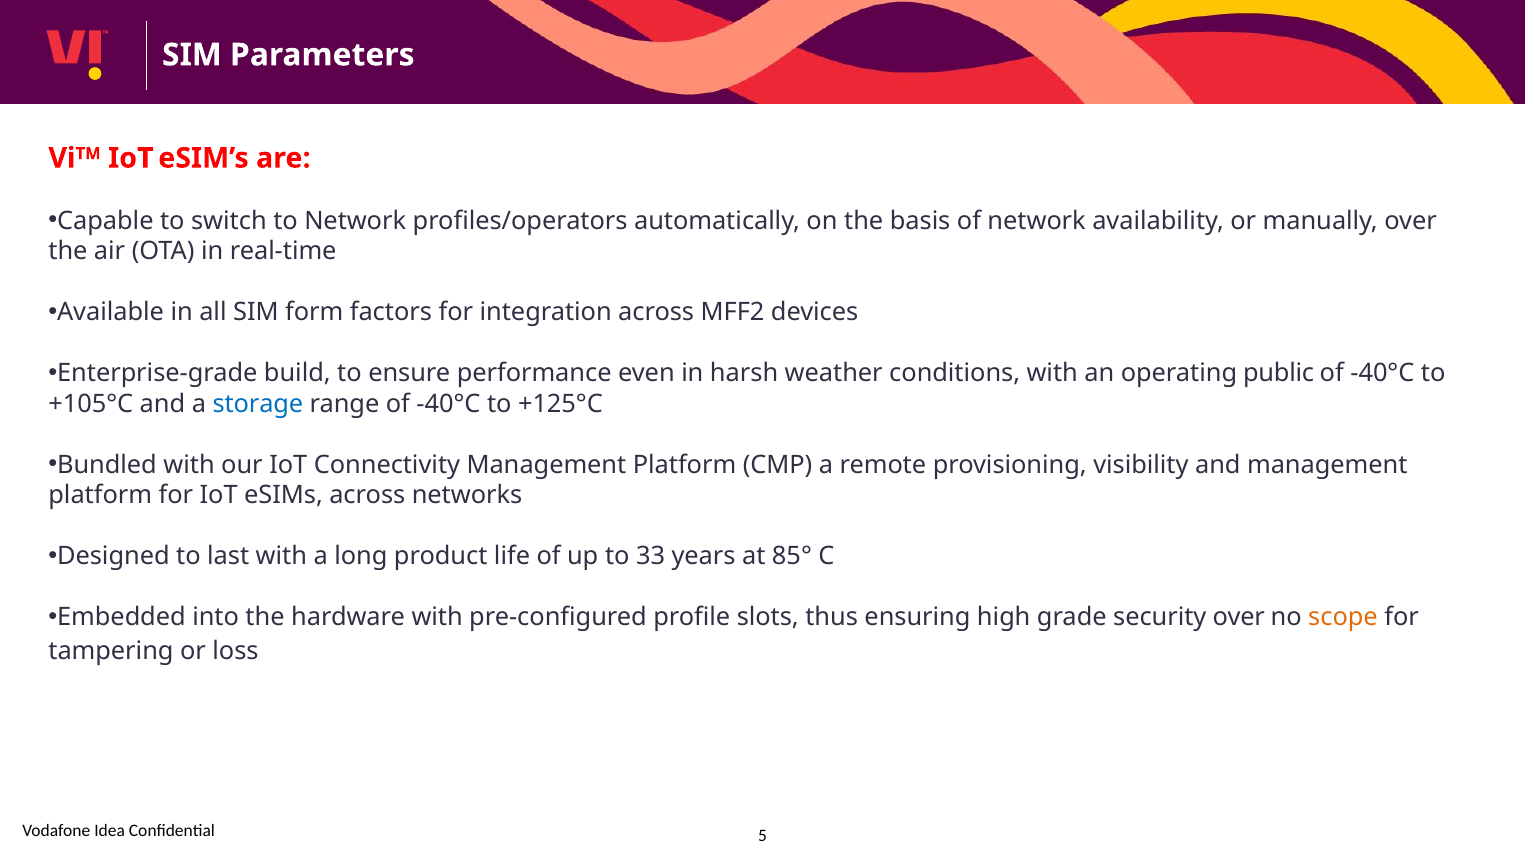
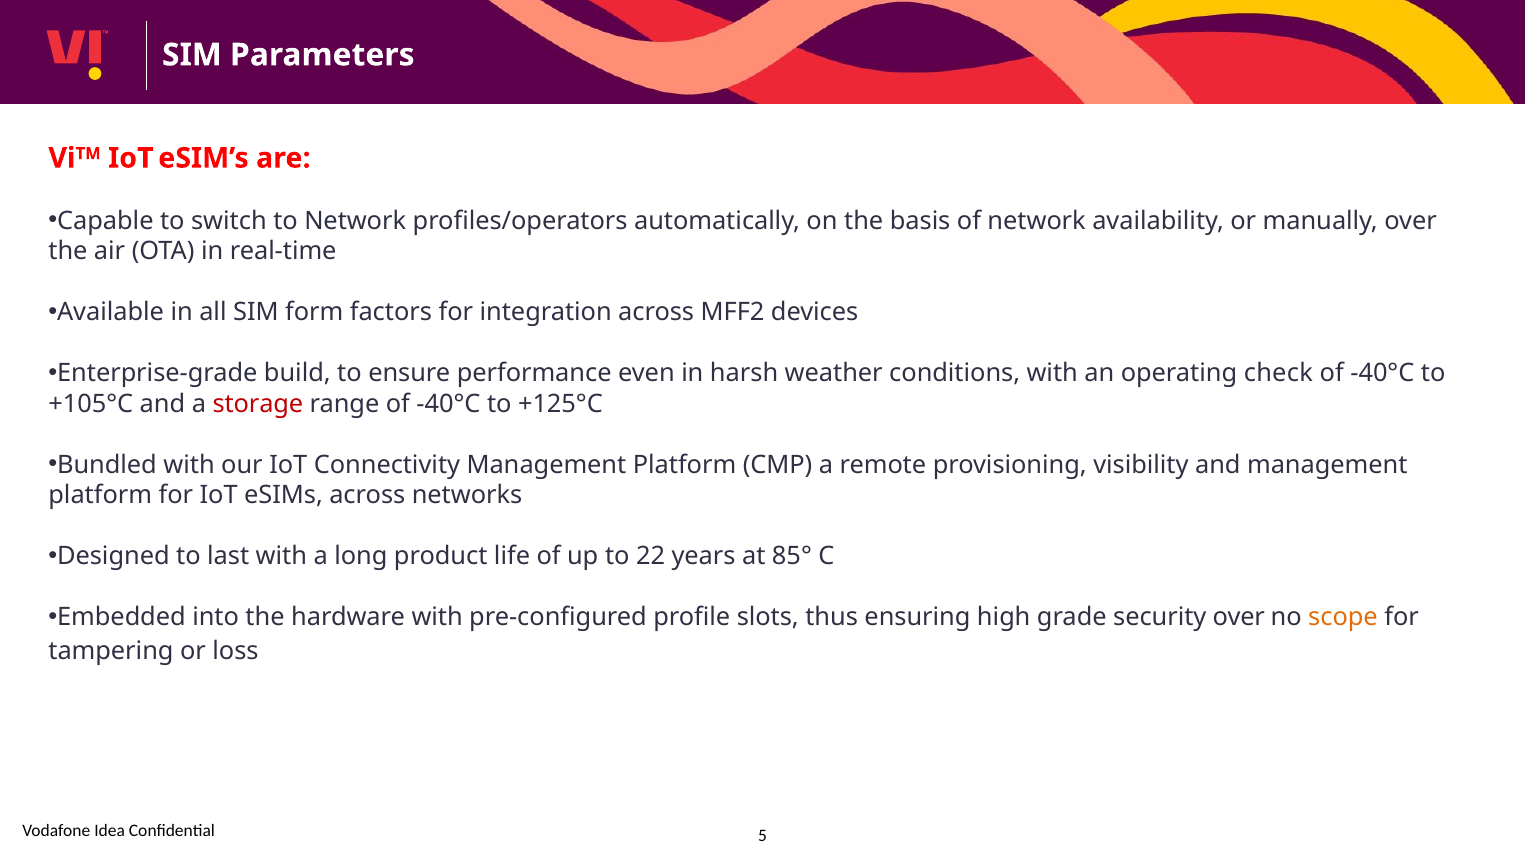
public: public -> check (1278, 373)
storage colour: blue -> red (258, 404)
33: 33 -> 22 (651, 556)
